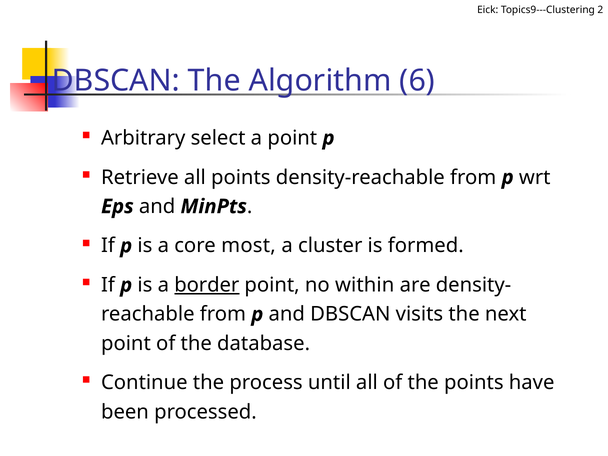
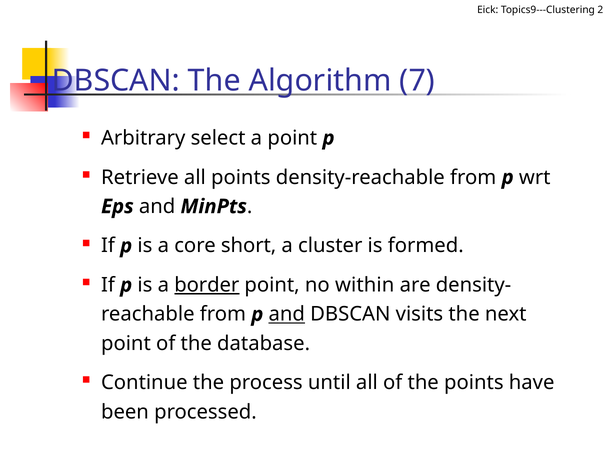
6: 6 -> 7 (417, 81)
most: most -> short (249, 246)
and underline: none -> present (287, 314)
